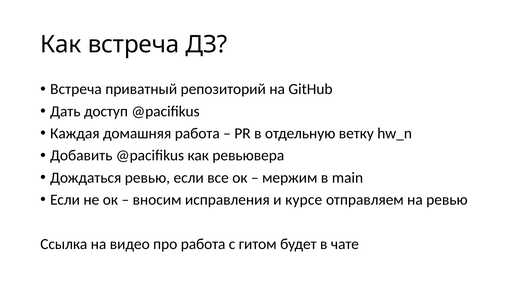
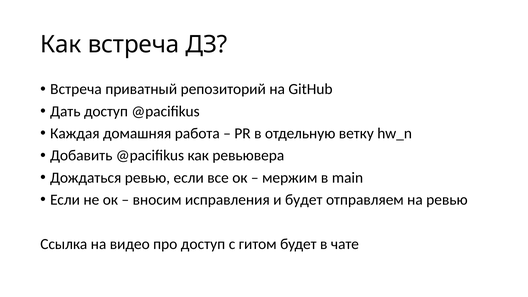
и курсе: курсе -> будет (304, 200)
про работа: работа -> доступ (203, 244)
